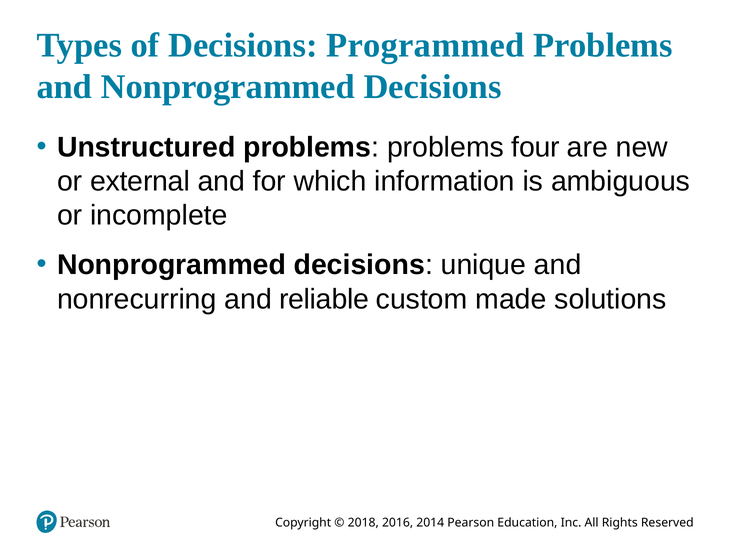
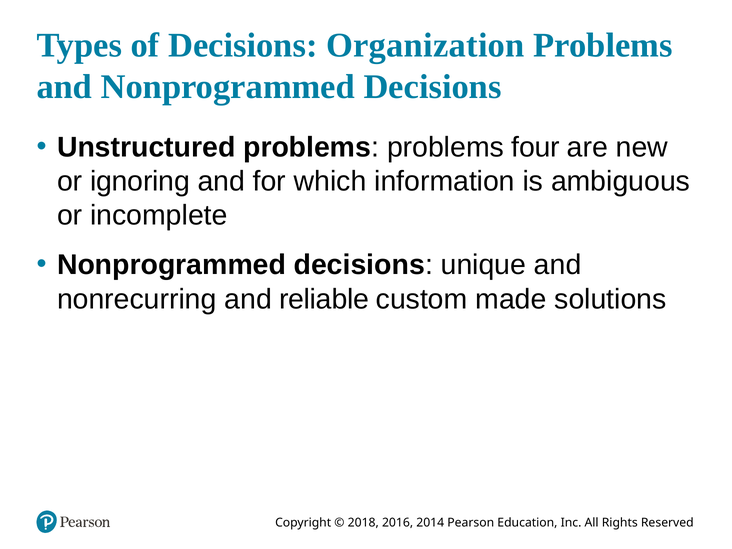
Programmed: Programmed -> Organization (425, 45)
external: external -> ignoring (140, 181)
